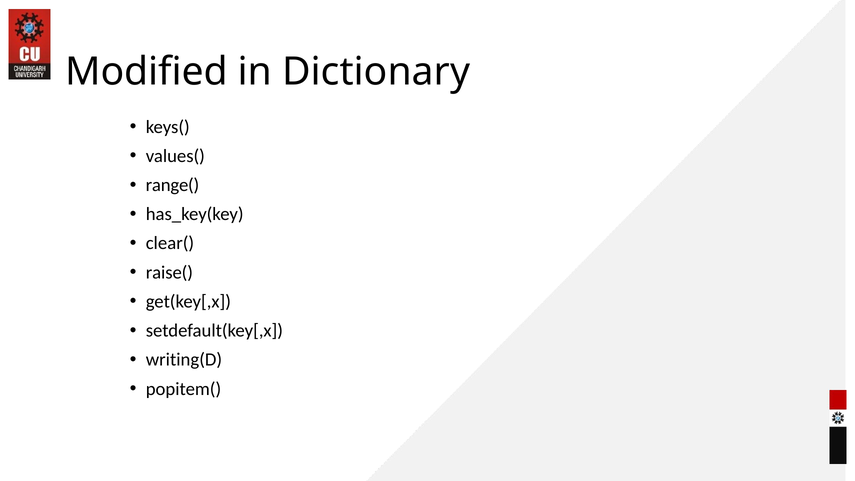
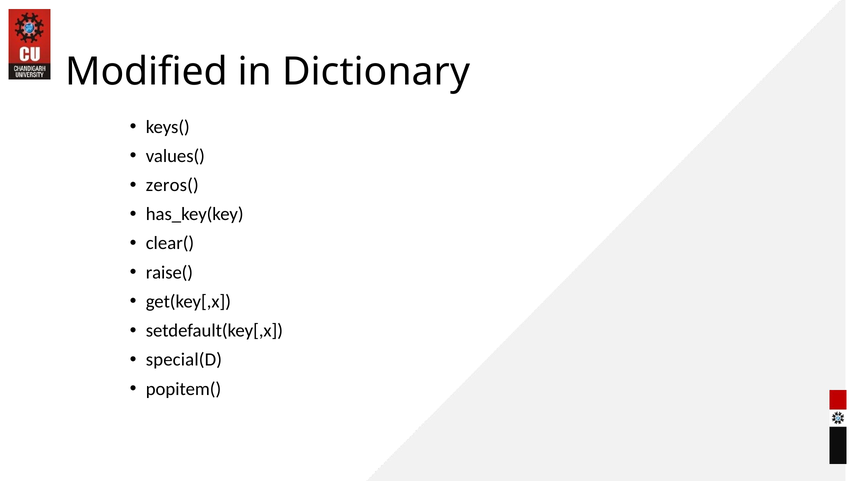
range(: range( -> zeros( (172, 185)
writing(D: writing(D -> special(D (184, 360)
